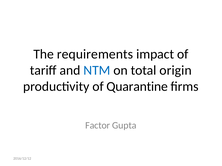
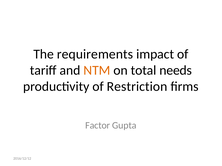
NTM colour: blue -> orange (97, 71)
origin: origin -> needs (176, 71)
Quarantine: Quarantine -> Restriction (137, 87)
